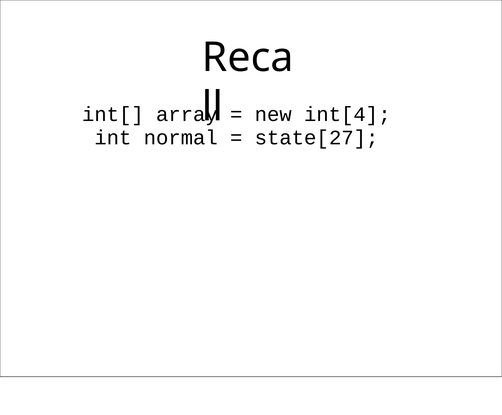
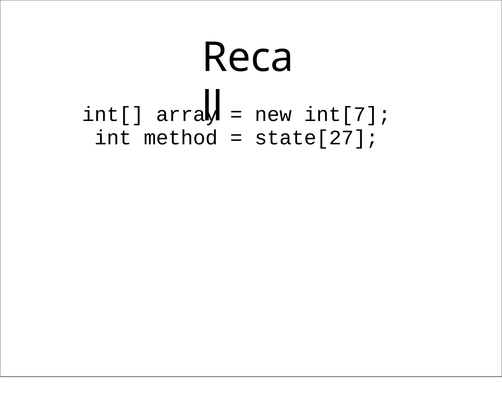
int[4: int[4 -> int[7 (347, 114)
normal: normal -> method (181, 138)
